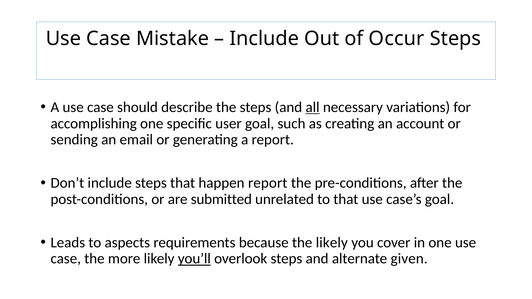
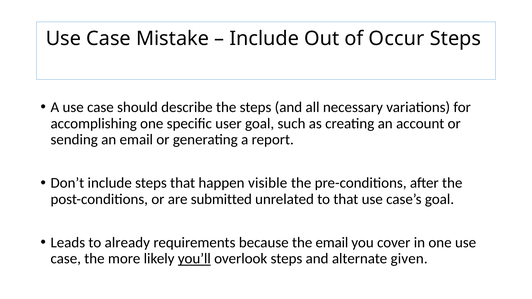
all underline: present -> none (313, 107)
happen report: report -> visible (268, 183)
aspects: aspects -> already (127, 243)
the likely: likely -> email (332, 243)
